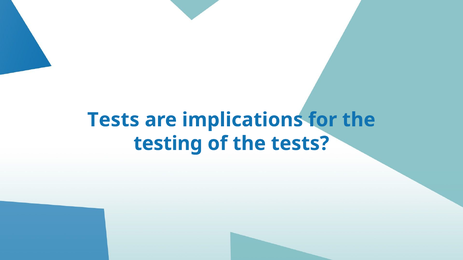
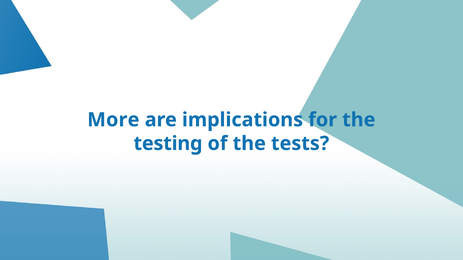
Tests: Tests -> More (113, 120)
